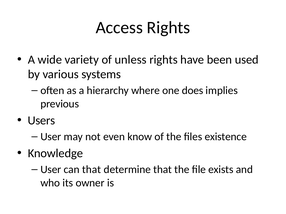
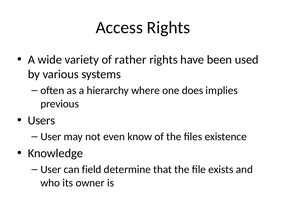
unless: unless -> rather (131, 60)
can that: that -> field (92, 170)
